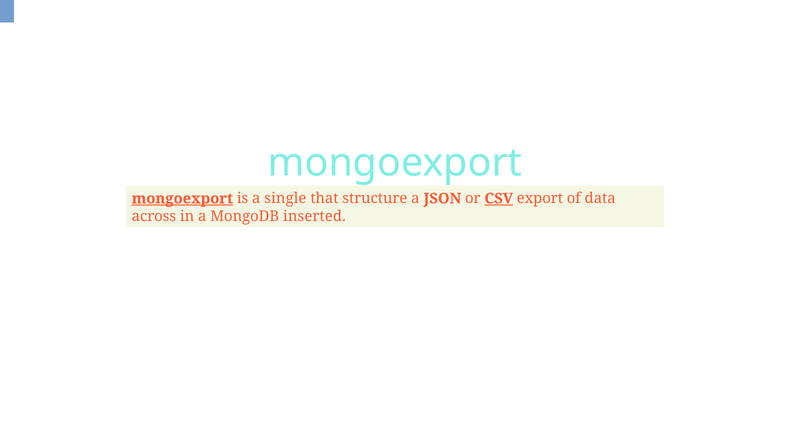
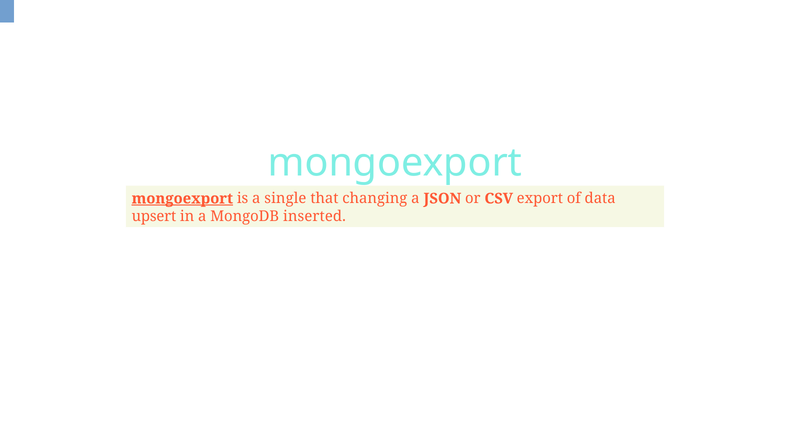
structure: structure -> changing (375, 198)
CSV underline: present -> none (499, 198)
across: across -> upsert (154, 216)
